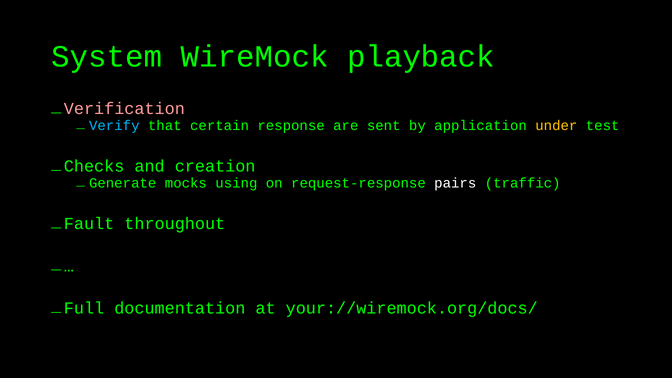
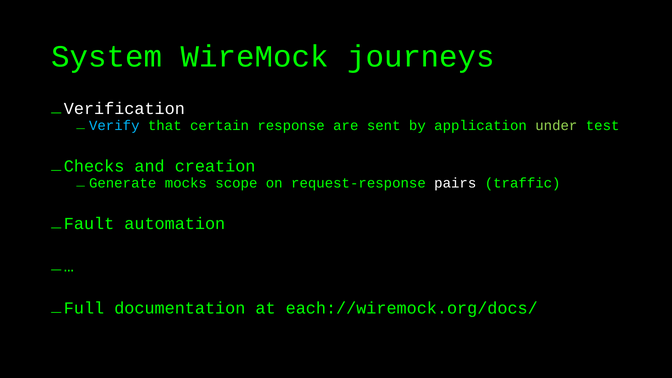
playback: playback -> journeys (421, 56)
Verification colour: pink -> white (124, 109)
under colour: yellow -> light green (556, 126)
using: using -> scope (236, 183)
throughout: throughout -> automation (175, 224)
your://wiremock.org/docs/: your://wiremock.org/docs/ -> each://wiremock.org/docs/ (412, 308)
